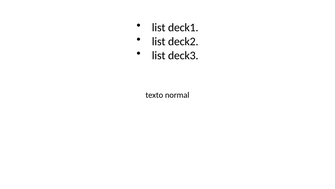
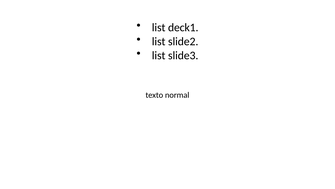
deck2: deck2 -> slide2 (183, 41)
deck3: deck3 -> slide3 (183, 55)
